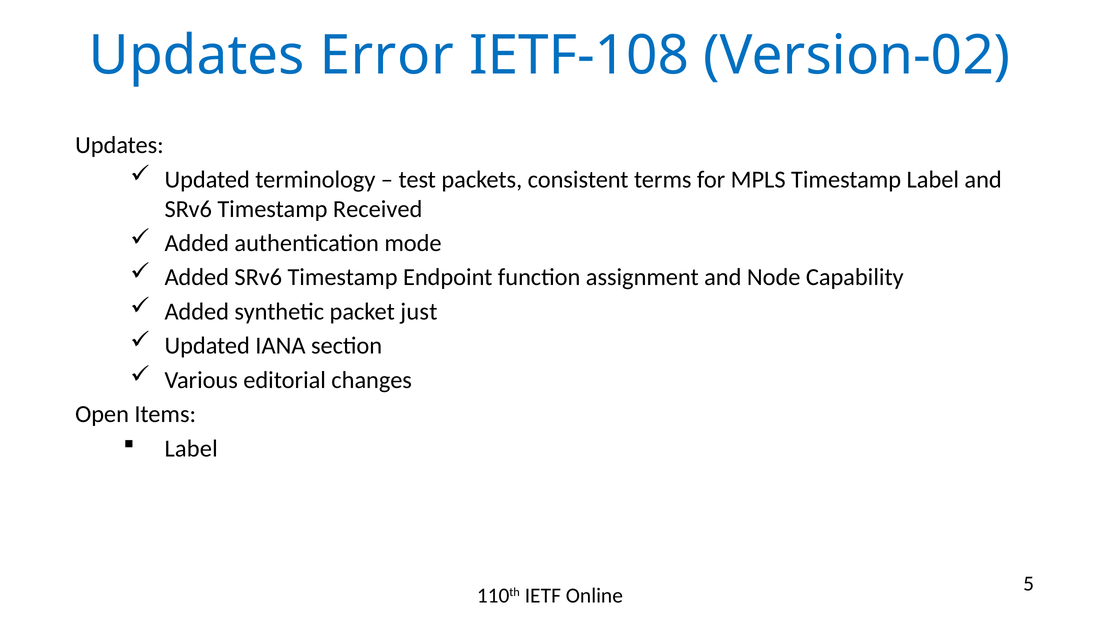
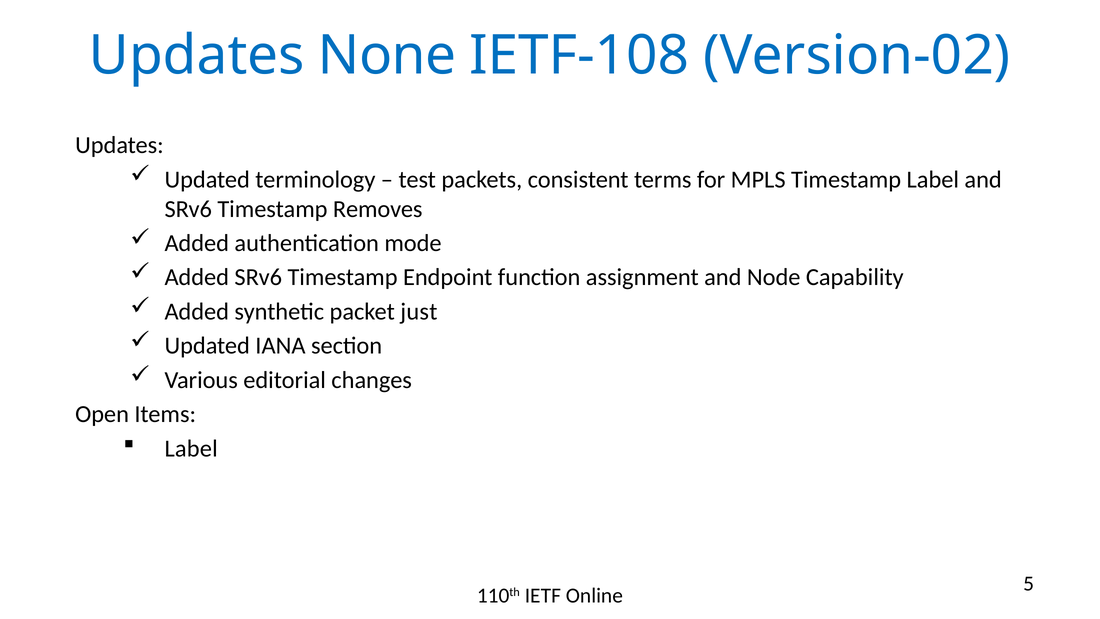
Error: Error -> None (387, 55)
Received: Received -> Removes (378, 209)
